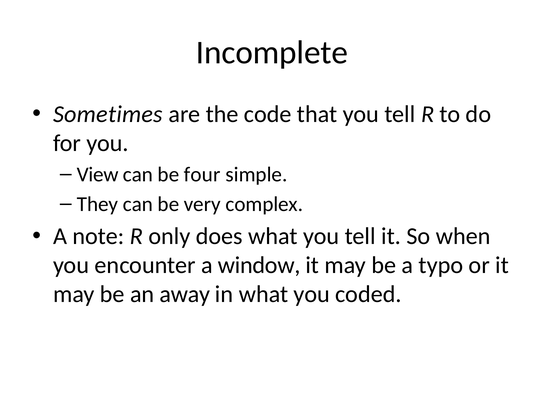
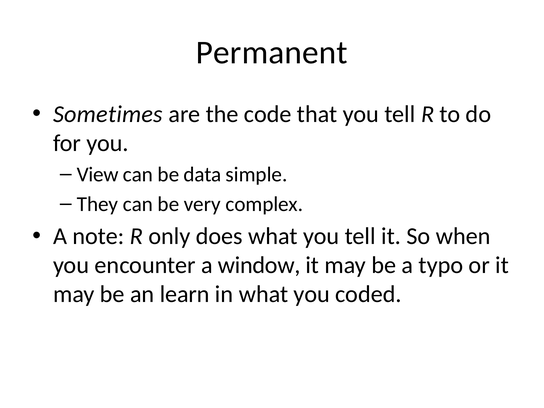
Incomplete: Incomplete -> Permanent (272, 53)
four: four -> data (203, 174)
away: away -> learn (185, 294)
